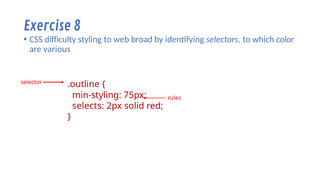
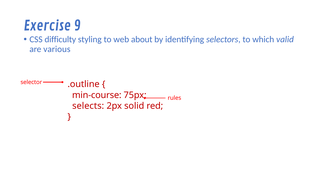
8: 8 -> 9 (77, 26)
broad: broad -> about (142, 40)
color: color -> valid (285, 40)
min-styling: min-styling -> min-course (97, 95)
